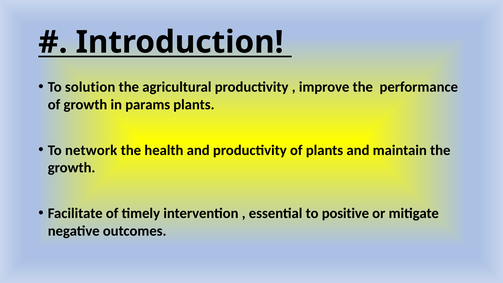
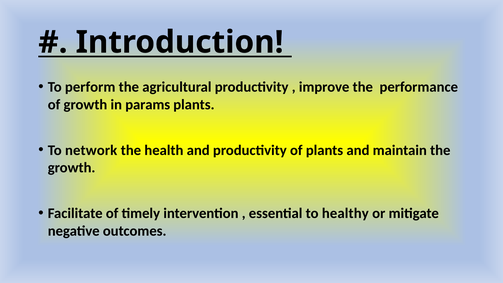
solution: solution -> perform (90, 87)
positive: positive -> healthy (345, 213)
